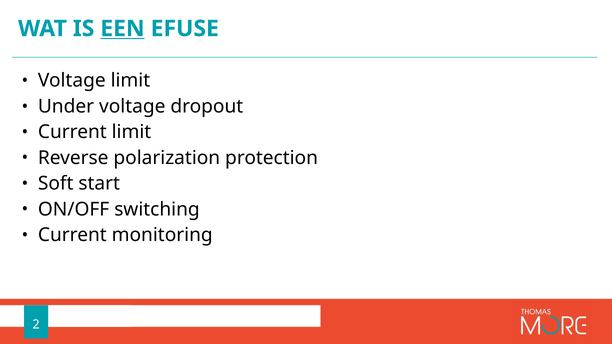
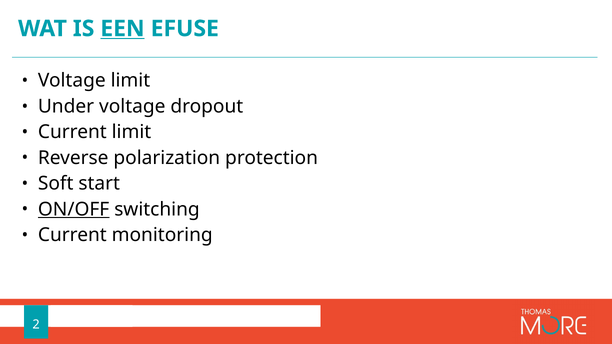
ON/OFF underline: none -> present (74, 209)
